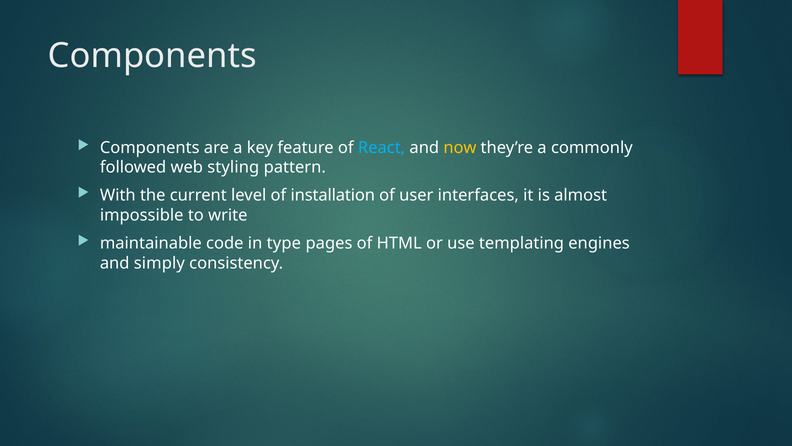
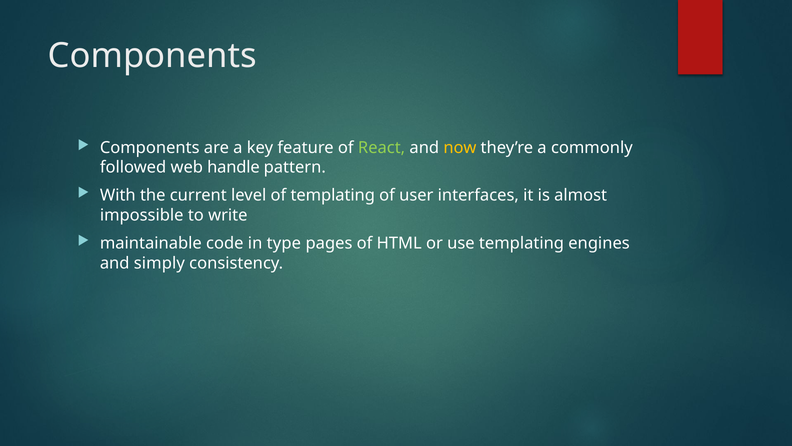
React colour: light blue -> light green (382, 147)
styling: styling -> handle (233, 167)
of installation: installation -> templating (333, 195)
